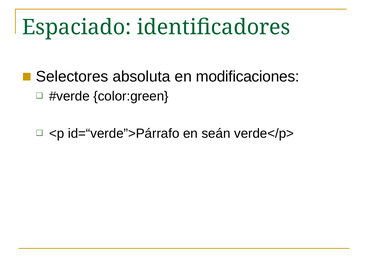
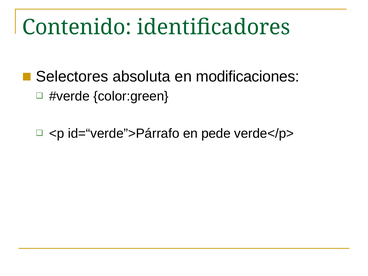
Espaciado: Espaciado -> Contenido (77, 27)
seán: seán -> pede (216, 133)
